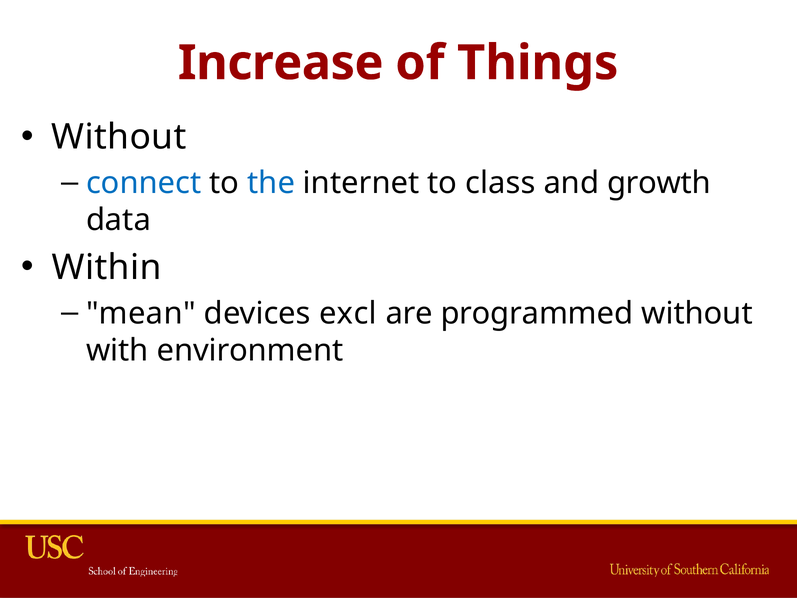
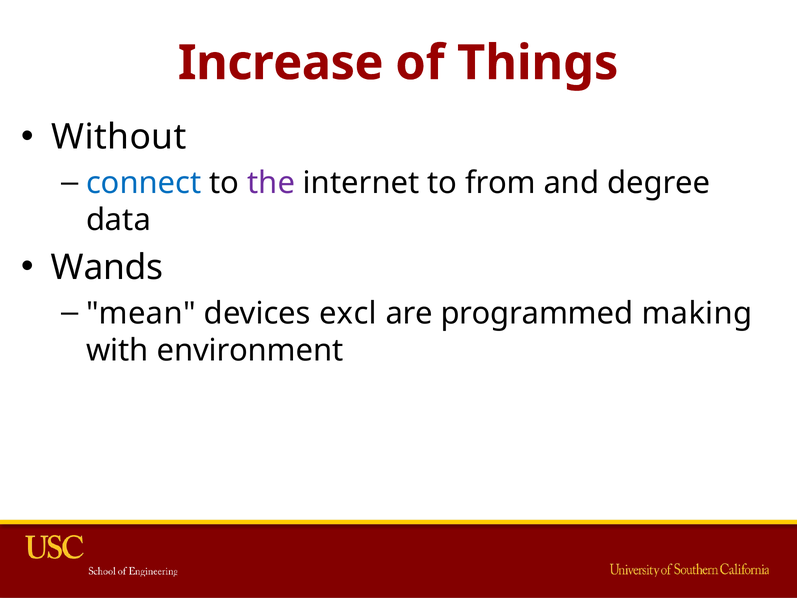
the colour: blue -> purple (271, 183)
class: class -> from (501, 183)
growth: growth -> degree (659, 183)
Within: Within -> Wands (107, 267)
programmed without: without -> making (697, 313)
